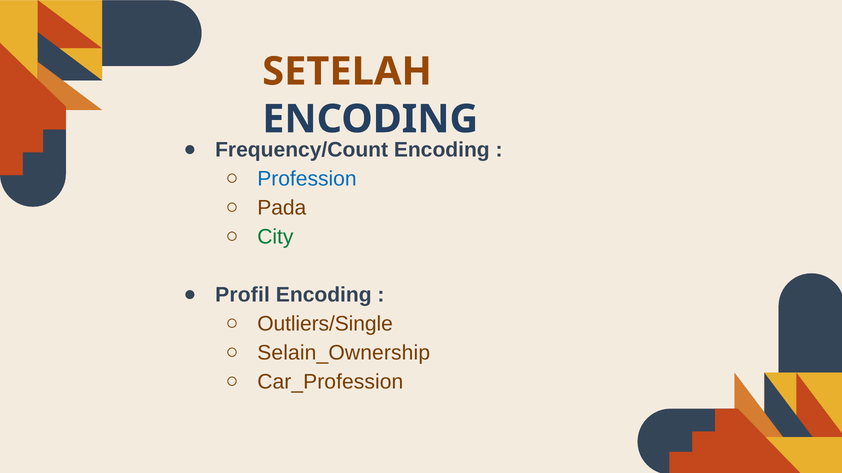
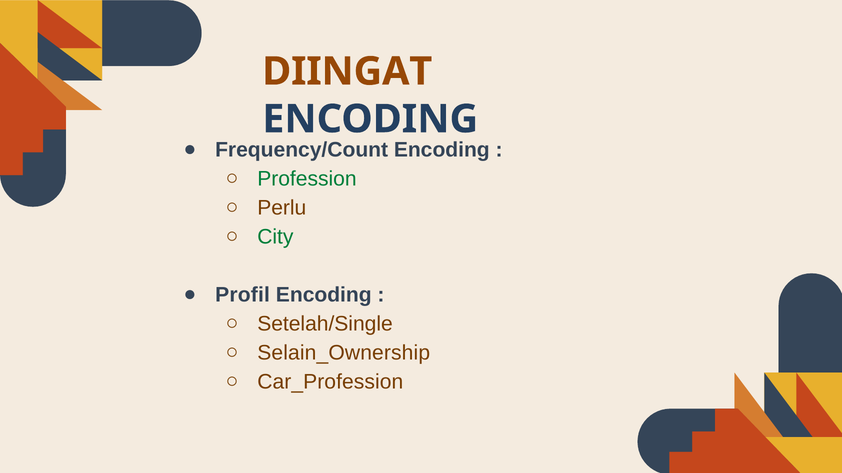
SETELAH: SETELAH -> DIINGAT (347, 72)
Profession colour: blue -> green (307, 179)
Pada: Pada -> Perlu (282, 208)
Outliers/Single: Outliers/Single -> Setelah/Single (325, 324)
